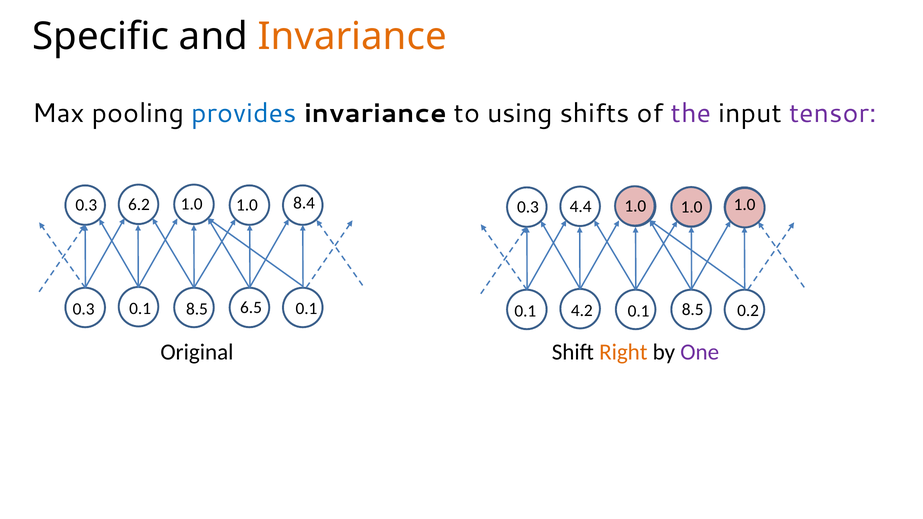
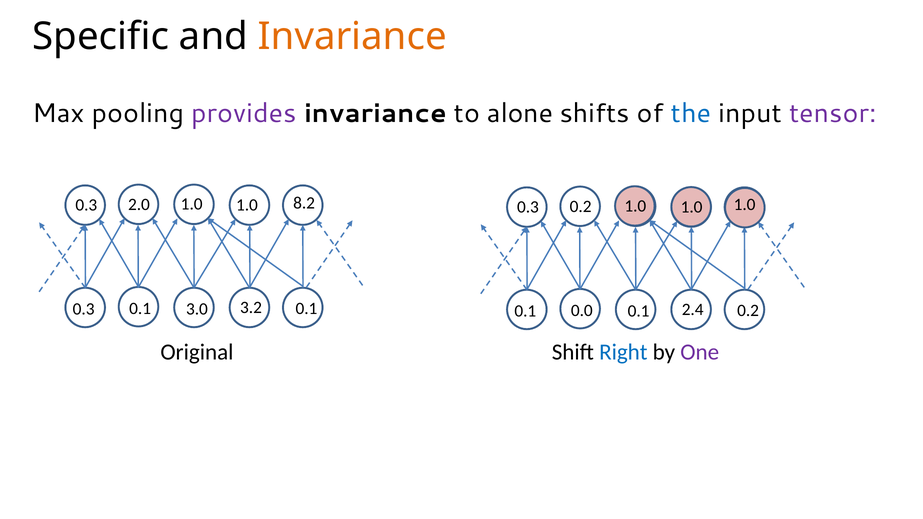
provides colour: blue -> purple (244, 113)
using: using -> alone (520, 113)
the colour: purple -> blue (691, 113)
6.2: 6.2 -> 2.0 (139, 205)
8.4: 8.4 -> 8.2 (304, 203)
0.3 4.4: 4.4 -> 0.2 (581, 207)
6.5: 6.5 -> 3.2 (251, 308)
0.1 8.5: 8.5 -> 3.0 (197, 309)
8.5: 8.5 -> 2.4 (693, 310)
4.2: 4.2 -> 0.0 (582, 311)
Right colour: orange -> blue (623, 352)
